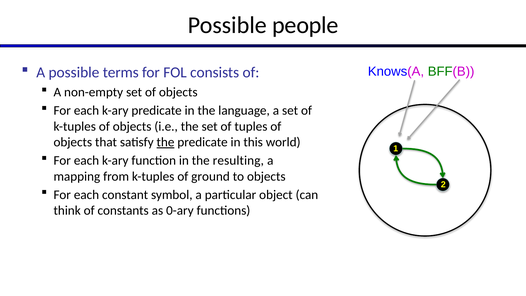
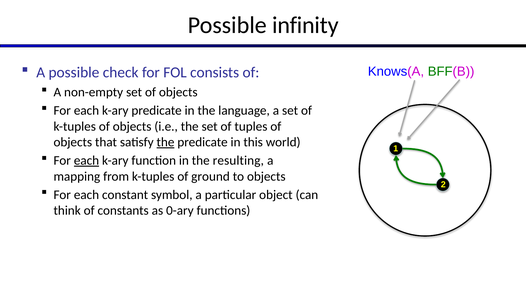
people: people -> infinity (305, 25)
terms: terms -> check (121, 73)
each underline: none -> present (86, 160)
